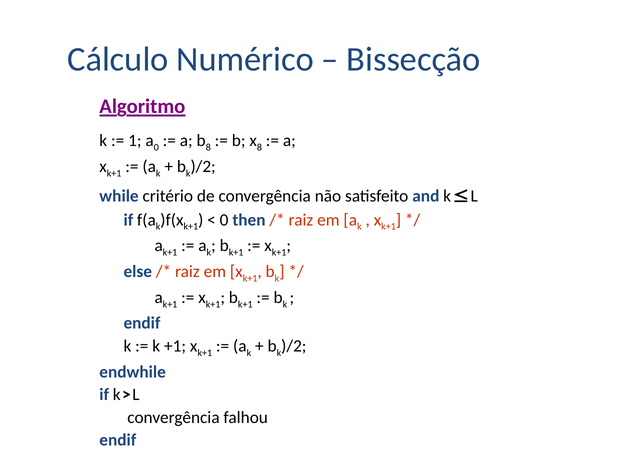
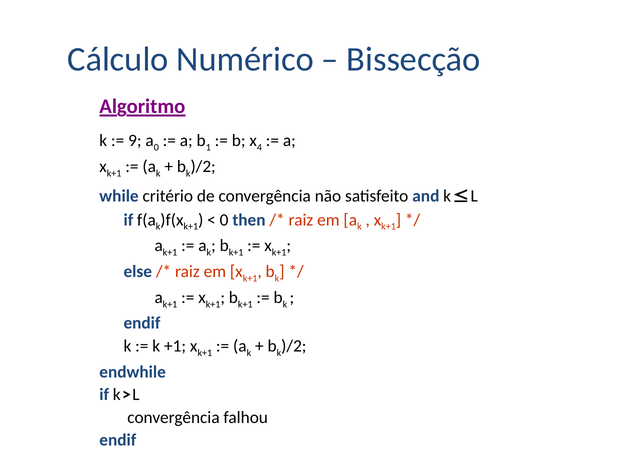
1: 1 -> 9 (135, 141)
b 8: 8 -> 1 (208, 147)
8: 8 -> 4 (259, 147)
